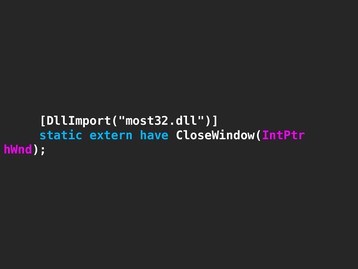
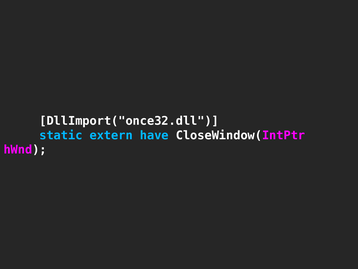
DllImport("most32.dll: DllImport("most32.dll -> DllImport("once32.dll (129, 121)
